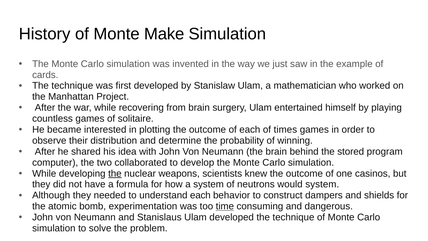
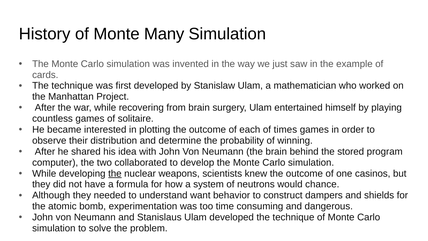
Make: Make -> Many (164, 34)
would system: system -> chance (322, 184)
understand each: each -> want (200, 195)
time underline: present -> none (225, 206)
